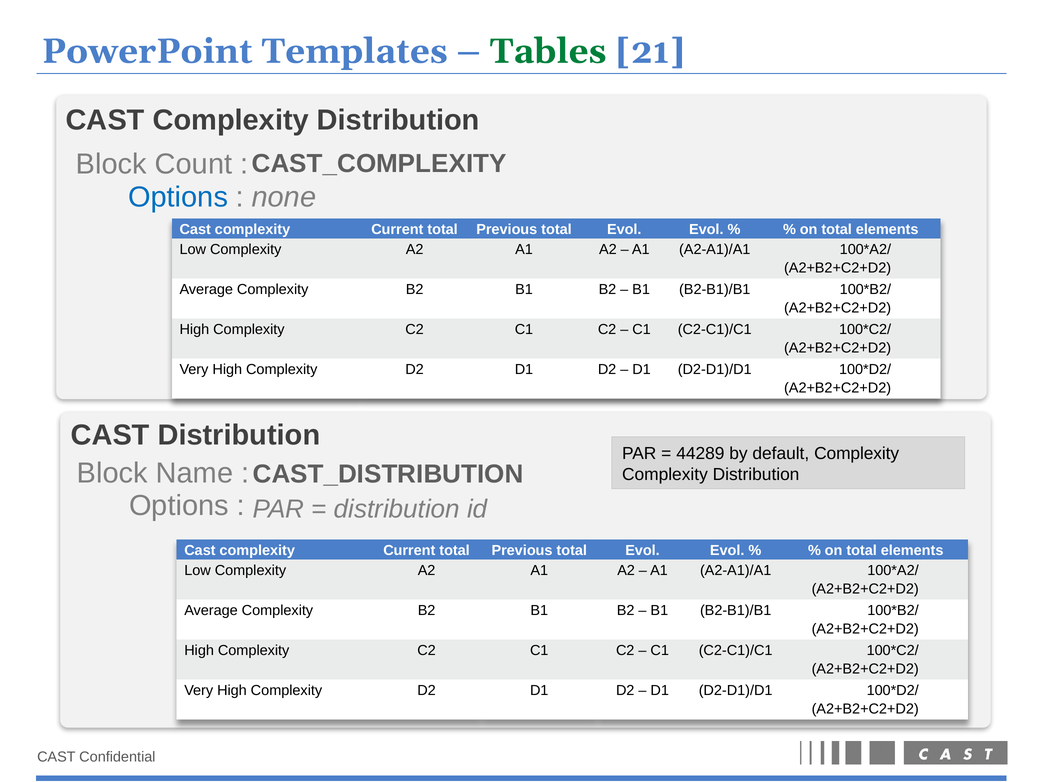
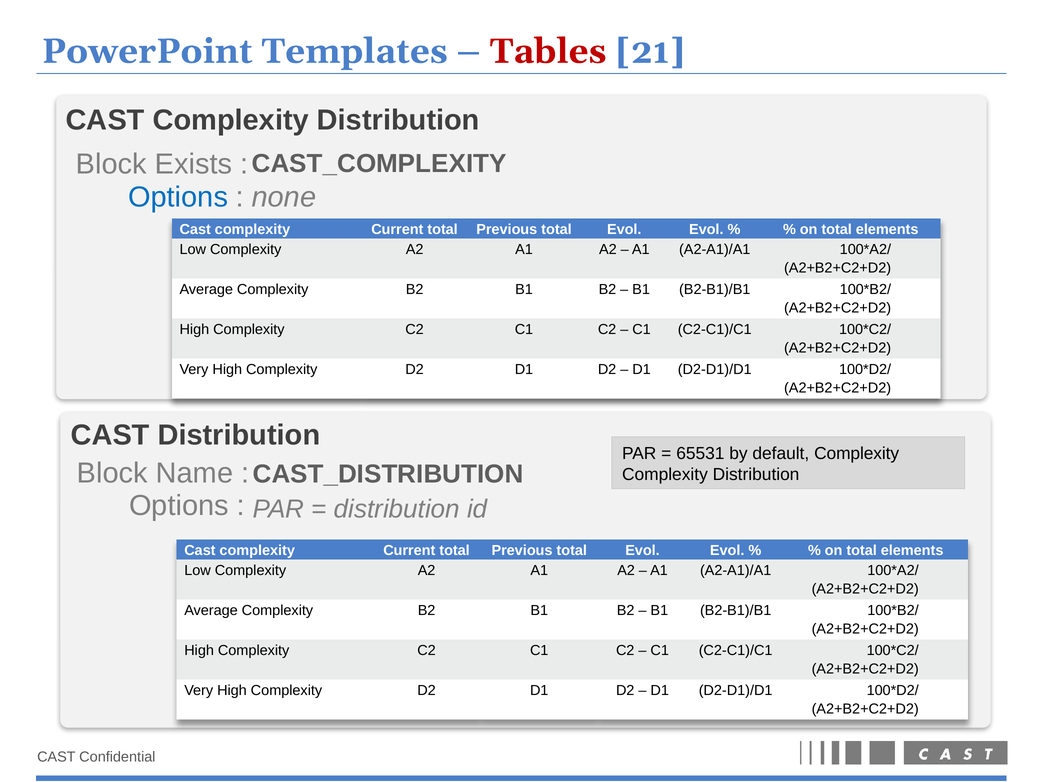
Tables colour: green -> red (548, 51)
Count: Count -> Exists (193, 164)
44289: 44289 -> 65531 (700, 454)
